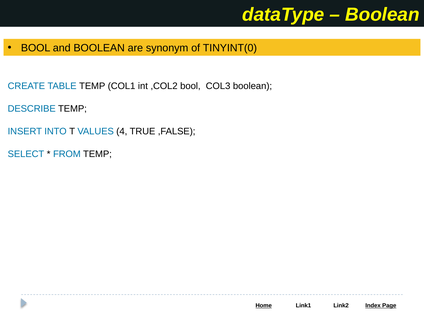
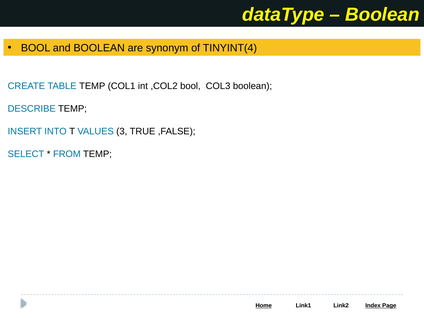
TINYINT(0: TINYINT(0 -> TINYINT(4 (230, 48)
4: 4 -> 3 (122, 131)
